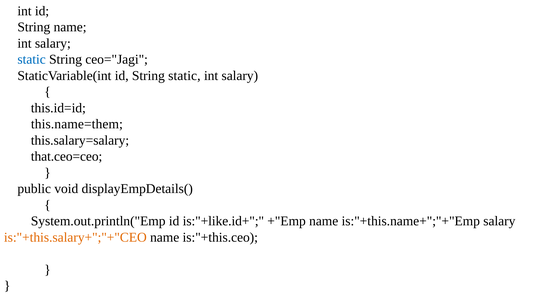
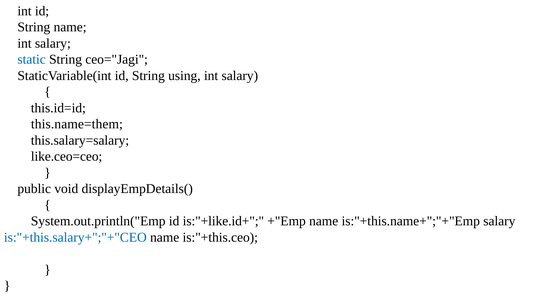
String static: static -> using (184, 76)
that.ceo=ceo: that.ceo=ceo -> like.ceo=ceo (67, 156)
is:"+this.salary+";"+"CEO colour: orange -> blue (75, 237)
